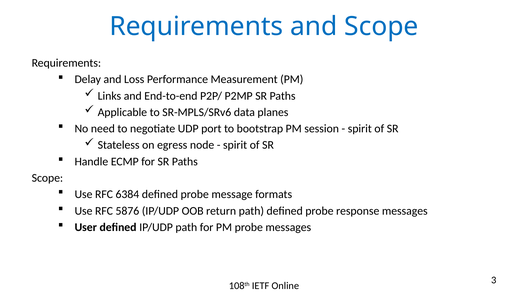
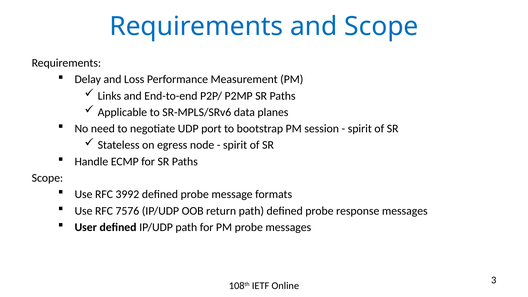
6384: 6384 -> 3992 (127, 194)
5876: 5876 -> 7576 (127, 211)
